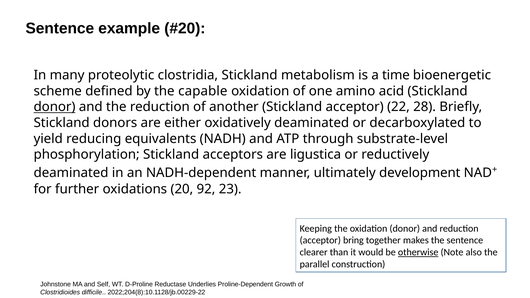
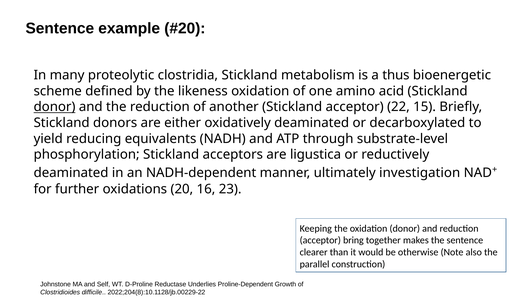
time: time -> thus (396, 75)
capable: capable -> likeness (203, 91)
28: 28 -> 15 (425, 107)
development: development -> investigation (420, 173)
92: 92 -> 16 (206, 189)
otherwise underline: present -> none (418, 252)
